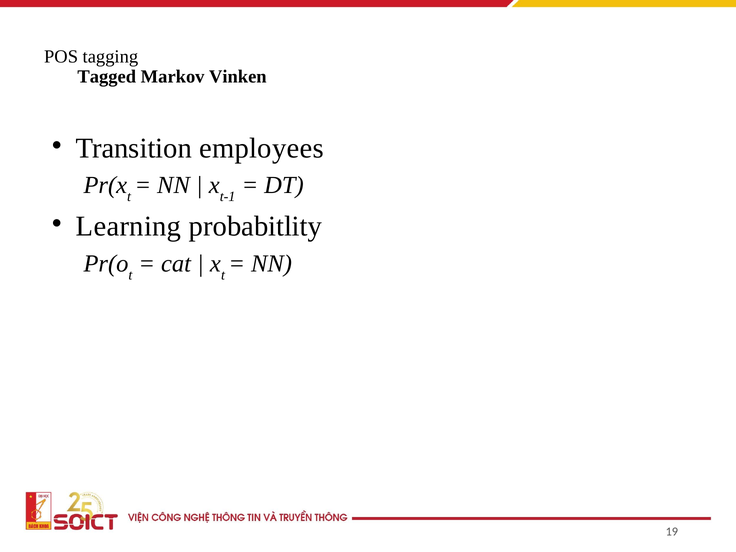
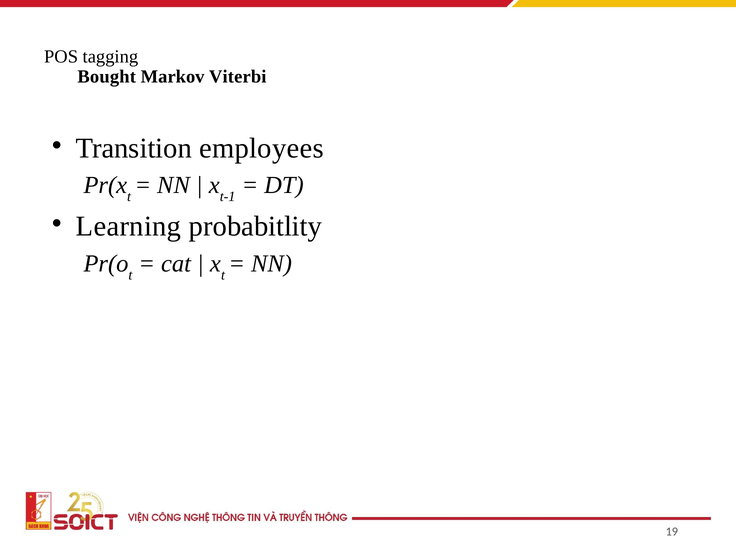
Tagged: Tagged -> Bought (107, 77)
Vinken: Vinken -> Viterbi (238, 77)
